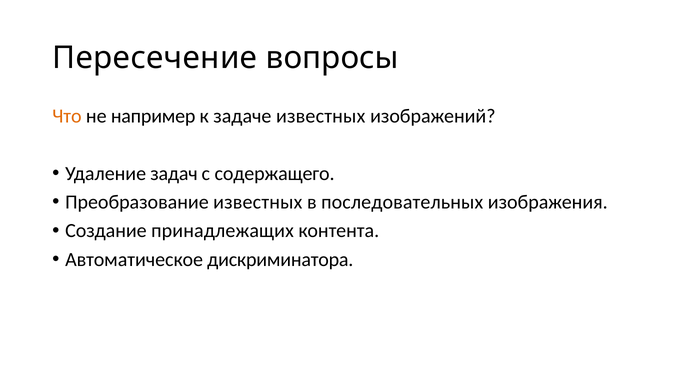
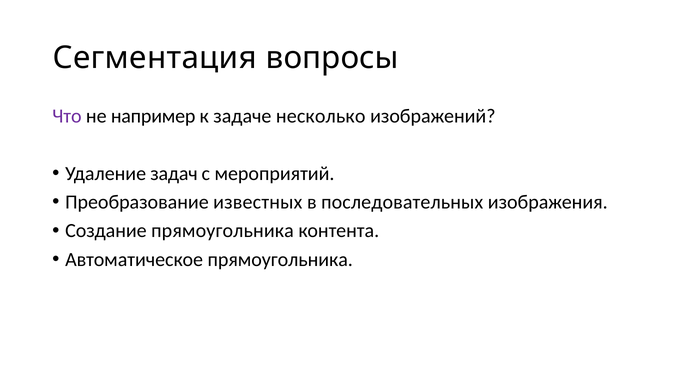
Пересечение: Пересечение -> Сегментация (155, 58)
Что colour: orange -> purple (67, 116)
задаче известных: известных -> несколько (321, 116)
содержащего: содержащего -> мероприятий (275, 173)
Создание принадлежащих: принадлежащих -> прямоугольника (223, 231)
Автоматическое дискриминатора: дискриминатора -> прямоугольника (280, 260)
